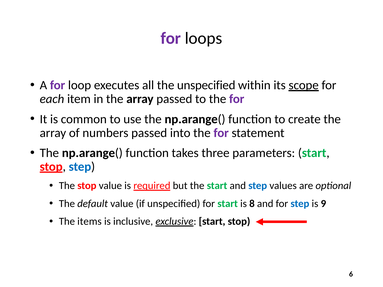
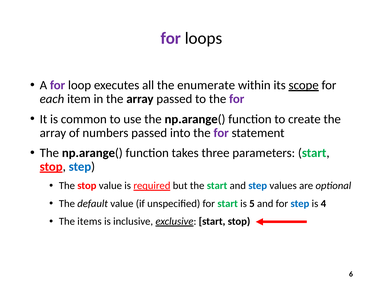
the unspecified: unspecified -> enumerate (206, 85)
8: 8 -> 5 (252, 204)
9: 9 -> 4 (323, 204)
